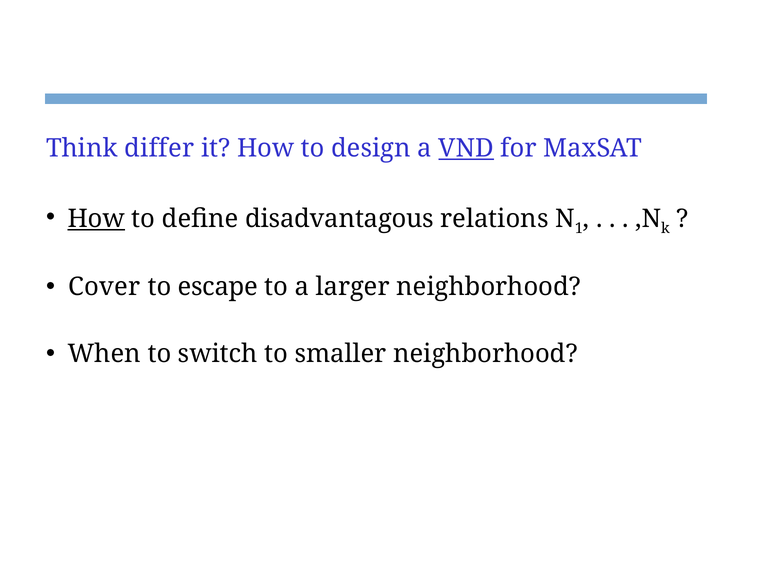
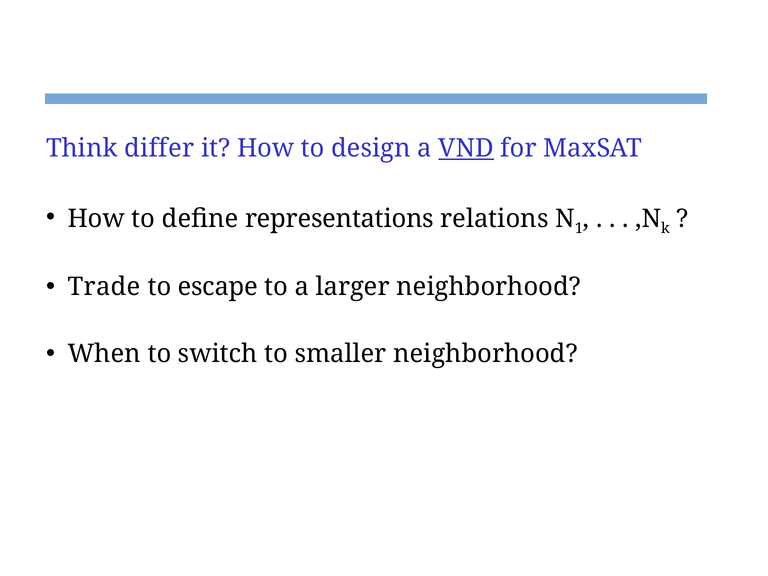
How underline: present -> none (96, 219)
disadvantagous: disadvantagous -> representations (340, 219)
Cover: Cover -> Trade (104, 287)
